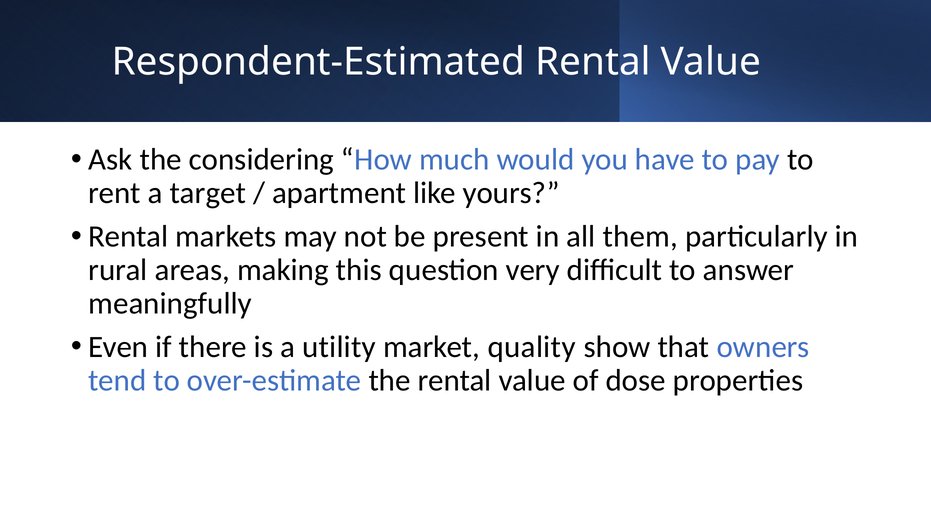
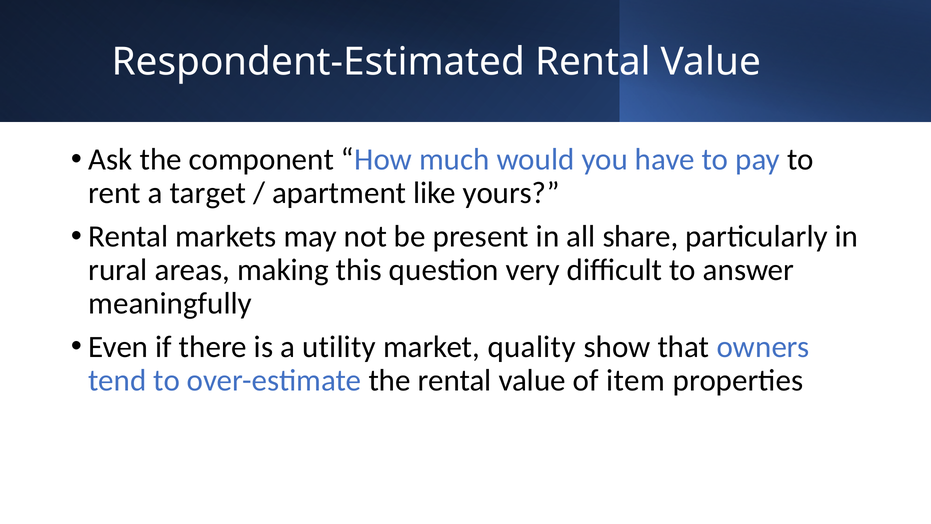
considering: considering -> component (261, 159)
them: them -> share (640, 236)
dose: dose -> item (636, 380)
